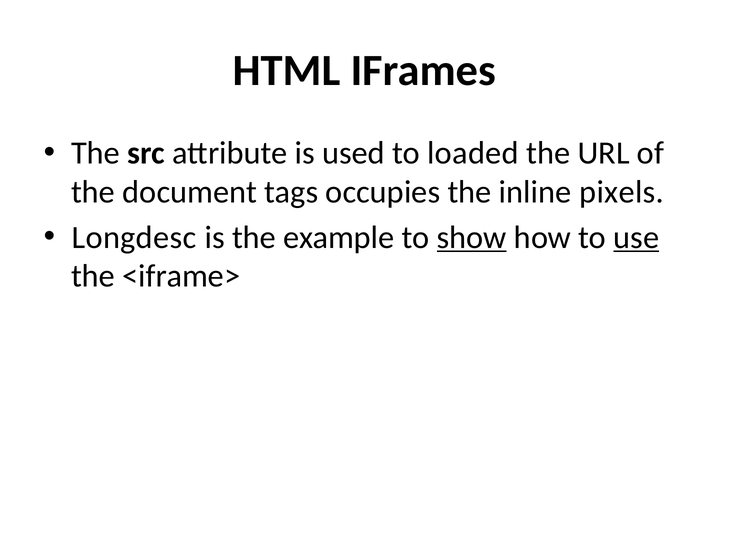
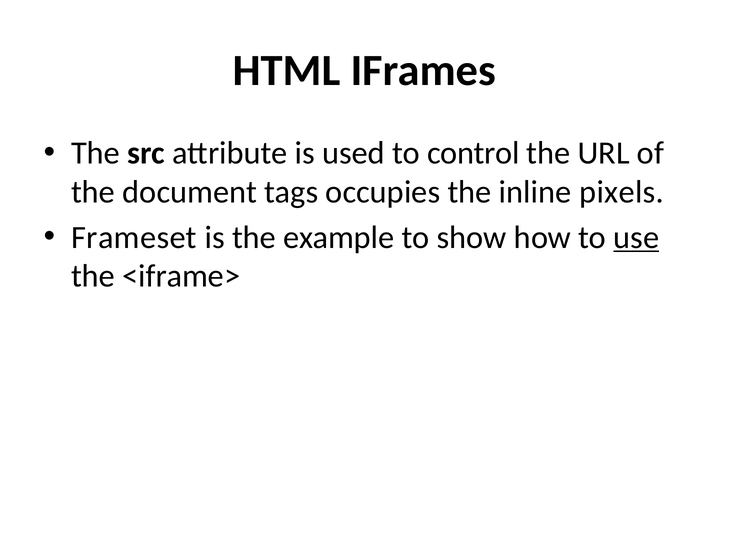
loaded: loaded -> control (473, 153)
Longdesc: Longdesc -> Frameset (134, 237)
show underline: present -> none (472, 237)
